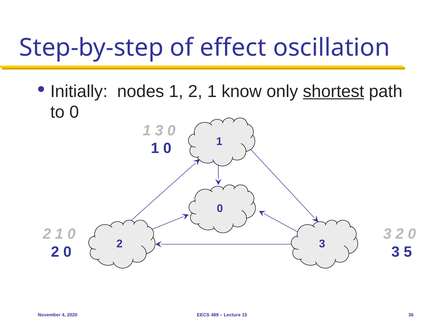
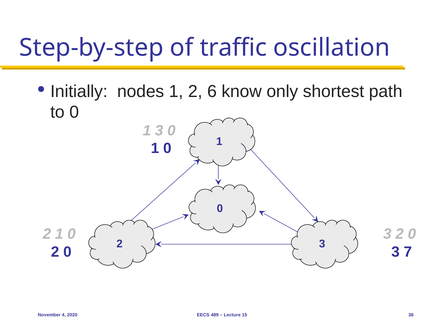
effect: effect -> traffic (233, 48)
1 2 1: 1 -> 6 (212, 92)
shortest underline: present -> none (334, 92)
5: 5 -> 7 (408, 252)
